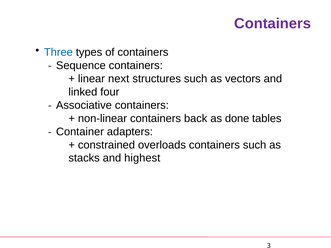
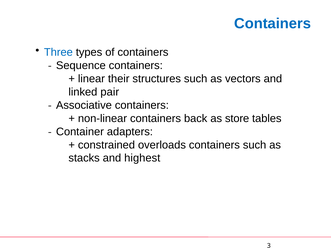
Containers colour: purple -> blue (273, 24)
next: next -> their (119, 79)
four: four -> pair (110, 92)
done: done -> store (237, 119)
